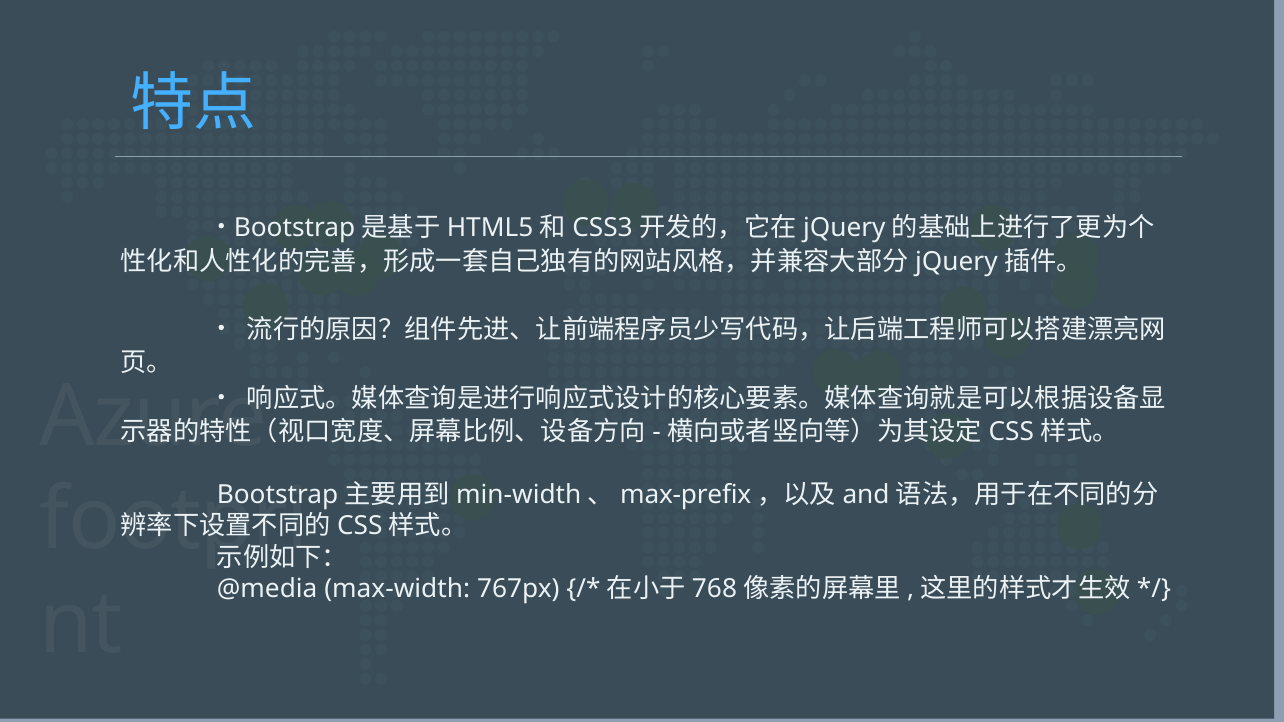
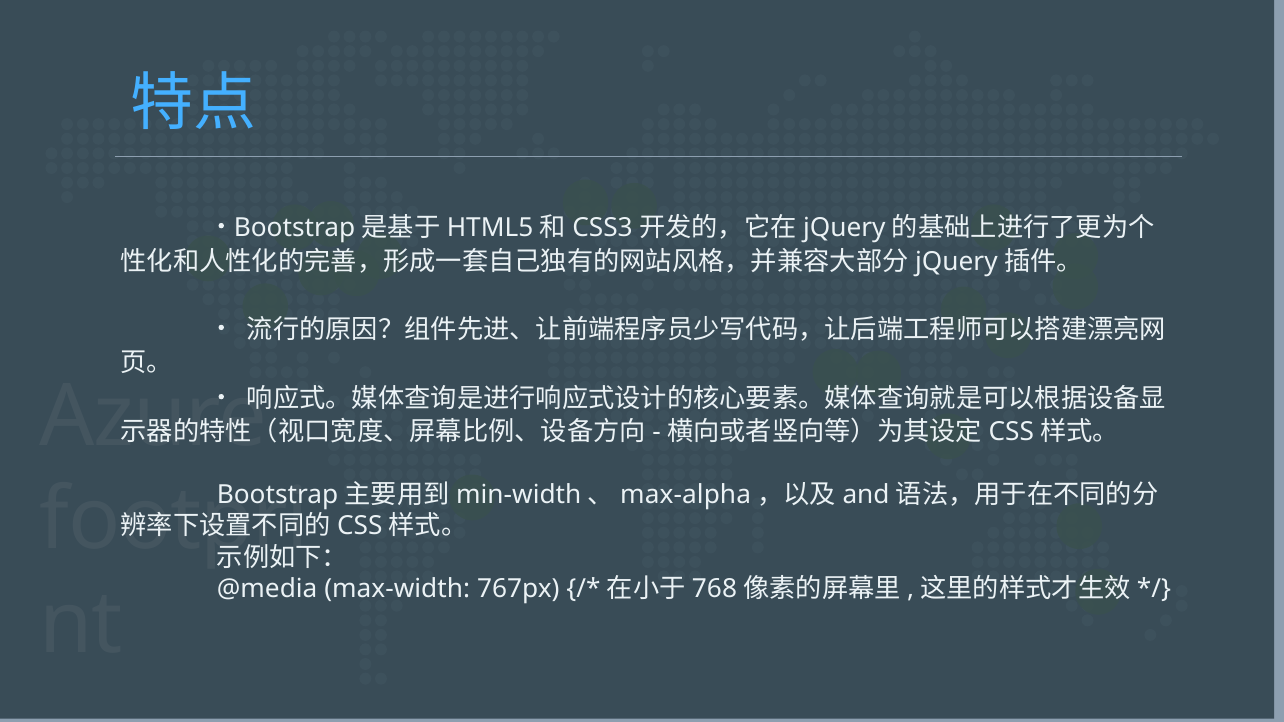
max-prefix: max-prefix -> max-alpha (686, 495)
